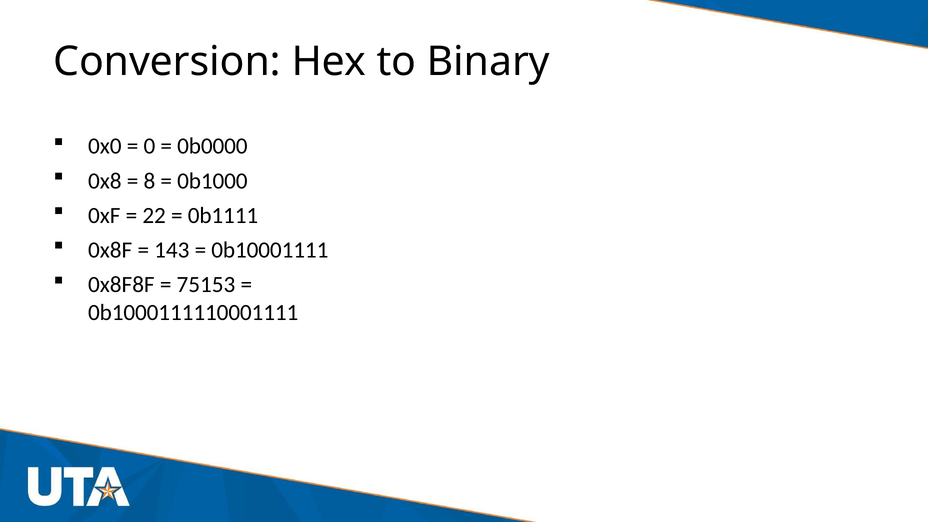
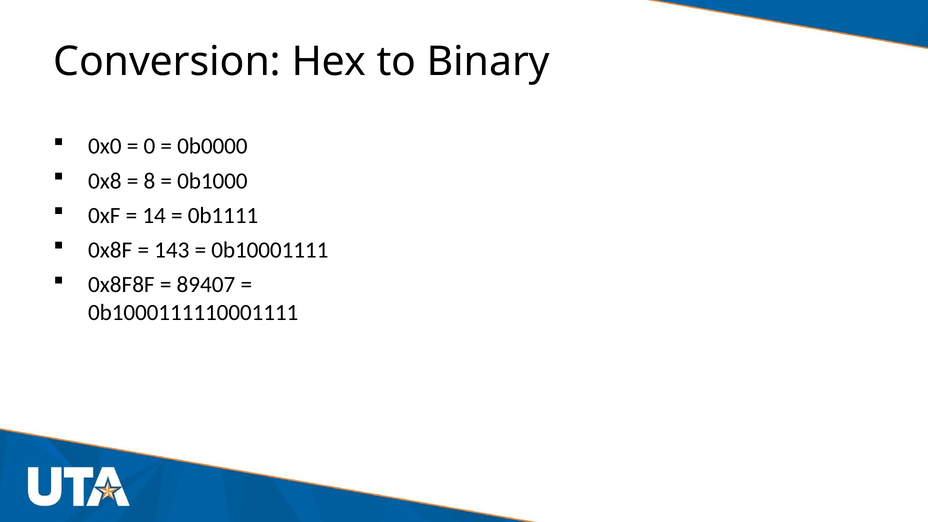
22: 22 -> 14 (154, 216)
75153: 75153 -> 89407 (206, 285)
